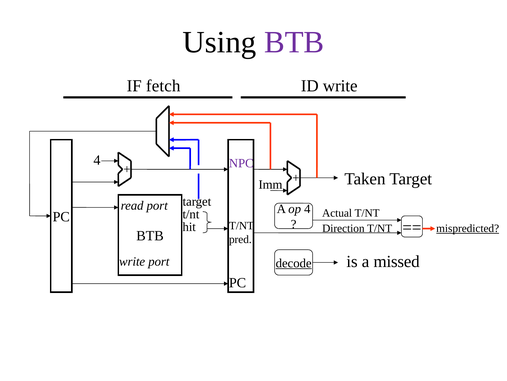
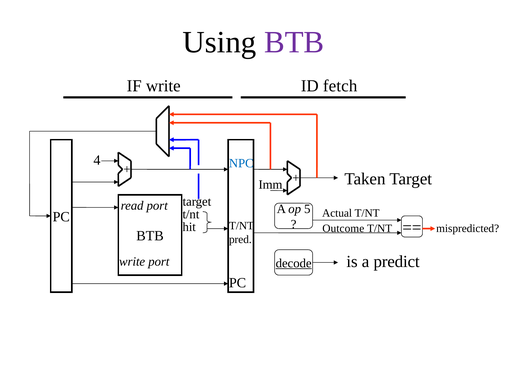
IF fetch: fetch -> write (163, 86)
ID write: write -> fetch (340, 86)
NPC colour: purple -> blue (241, 163)
op 4: 4 -> 5 (307, 209)
Direction: Direction -> Outcome (343, 228)
mispredicted underline: present -> none (468, 228)
missed: missed -> predict (397, 261)
